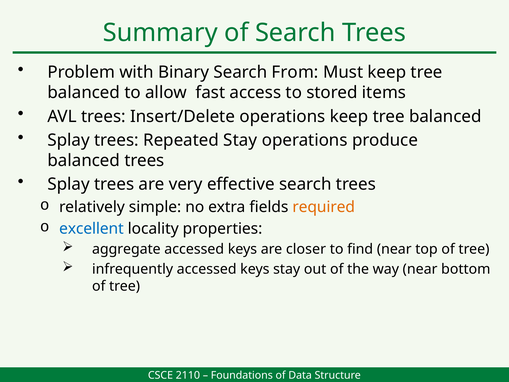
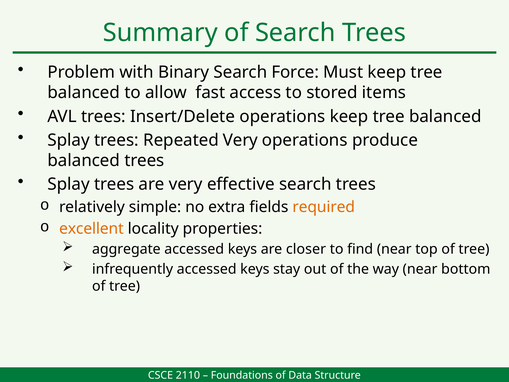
From: From -> Force (295, 72)
Repeated Stay: Stay -> Very (240, 140)
excellent colour: blue -> orange (91, 229)
